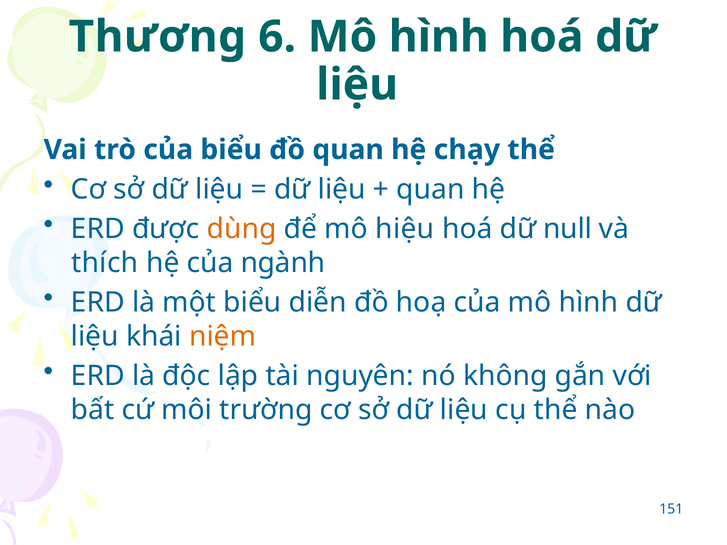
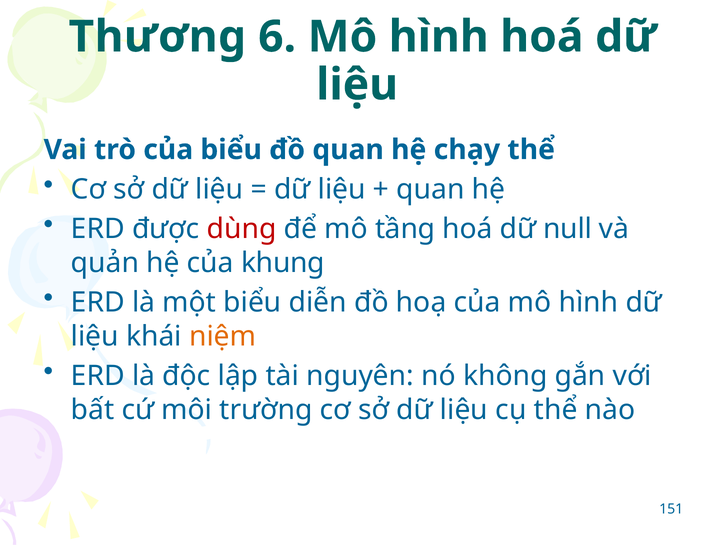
dùng colour: orange -> red (242, 229)
hiệu: hiệu -> tầng (405, 229)
thích: thích -> quản (105, 263)
ngành: ngành -> khung (283, 263)
